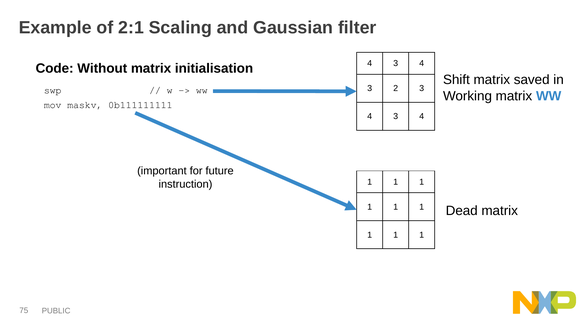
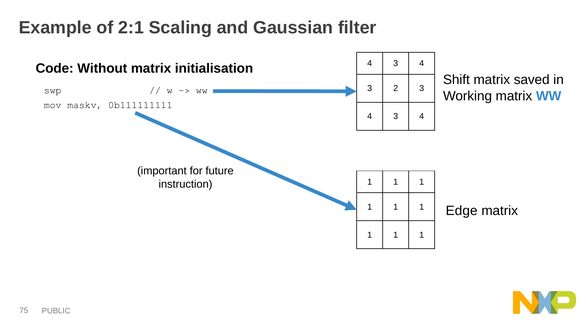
Dead: Dead -> Edge (462, 211)
